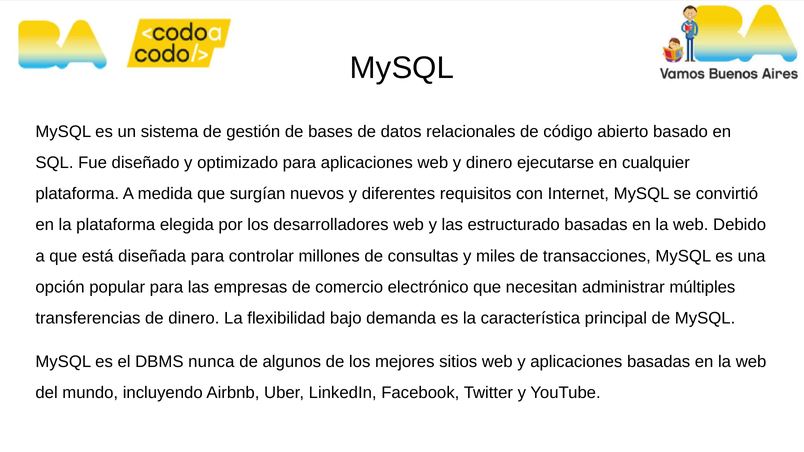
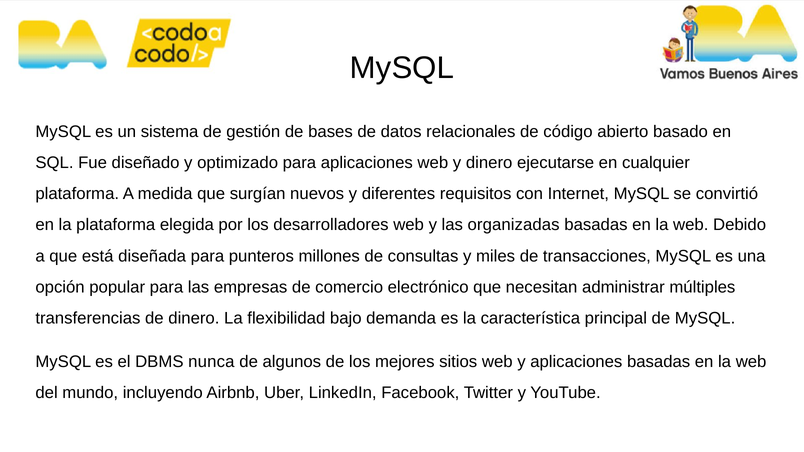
estructurado: estructurado -> organizadas (514, 225)
controlar: controlar -> punteros (261, 256)
